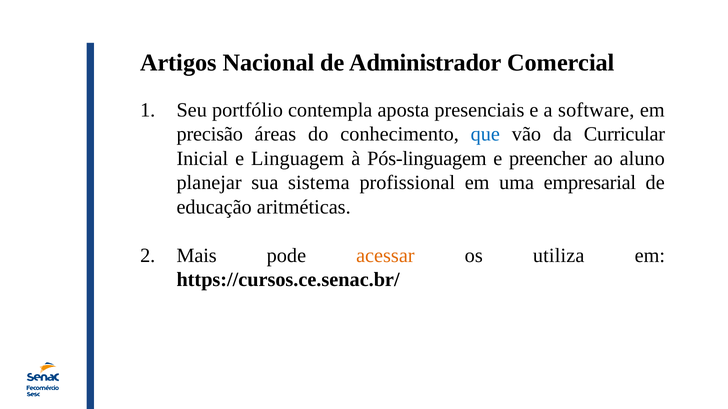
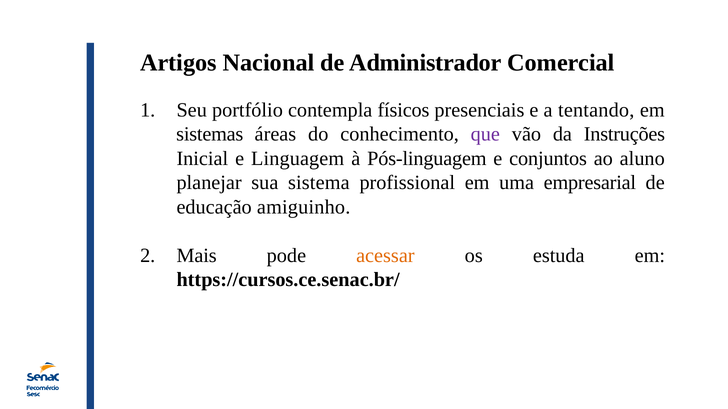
aposta: aposta -> físicos (403, 110)
software: software -> tentando (596, 110)
precisão: precisão -> sistemas (210, 134)
que colour: blue -> purple (485, 134)
Curricular: Curricular -> Instruções (624, 134)
preencher: preencher -> conjuntos (548, 159)
aritméticas: aritméticas -> amiguinho (304, 207)
utiliza: utiliza -> estuda (559, 256)
